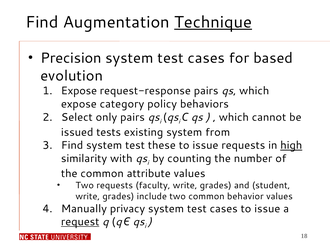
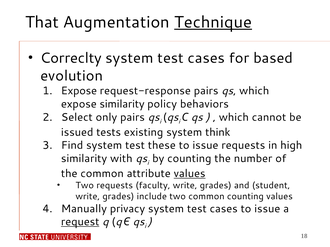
Find: Find -> That (42, 22)
Precision: Precision -> Correclty (71, 58)
expose category: category -> similarity (122, 104)
from: from -> think (218, 132)
high underline: present -> none (291, 146)
values underline: none -> present (190, 174)
common behavior: behavior -> counting (245, 197)
